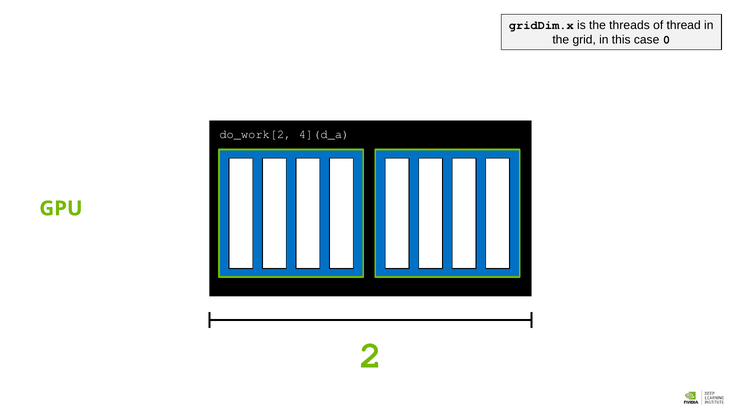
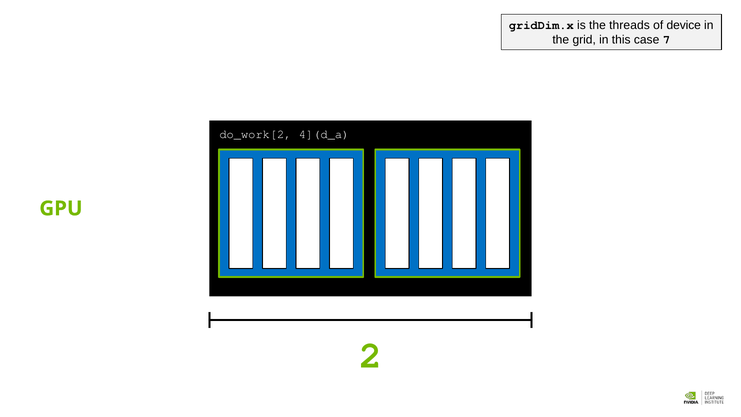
thread: thread -> device (684, 25)
0: 0 -> 7 (666, 40)
